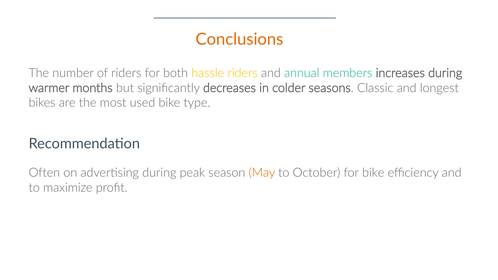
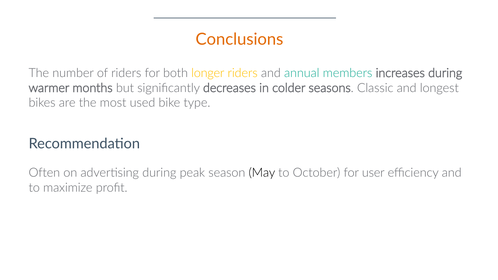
hassle: hassle -> longer (208, 73)
May colour: orange -> black (262, 173)
for bike: bike -> user (373, 173)
